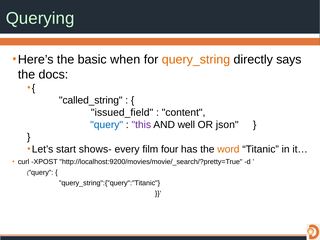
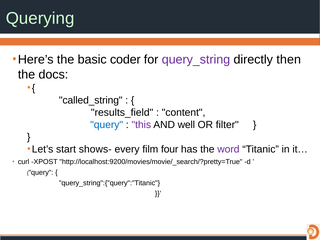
when: when -> coder (125, 60)
query_string colour: orange -> purple (196, 60)
says: says -> then (289, 60)
issued_field: issued_field -> results_field (122, 112)
json: json -> filter (227, 125)
word colour: orange -> purple (228, 149)
